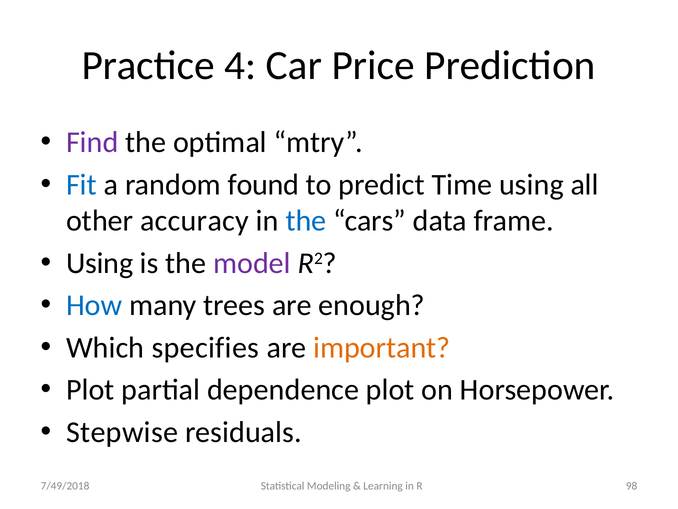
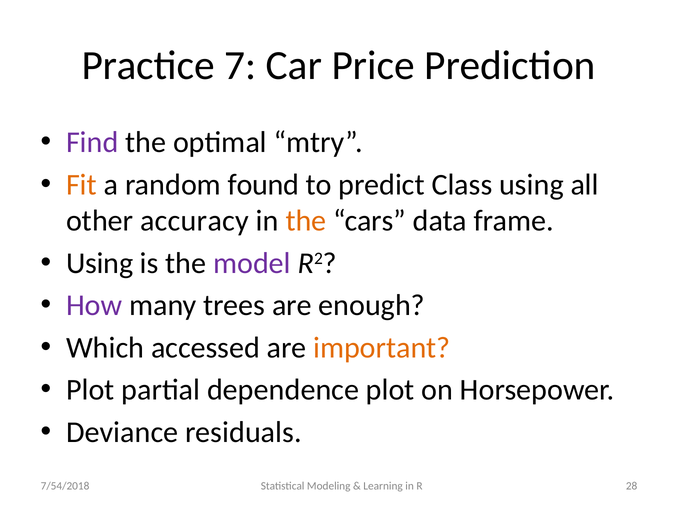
4: 4 -> 7 (240, 66)
Fit colour: blue -> orange (81, 184)
Time: Time -> Class (462, 184)
the colour: blue -> orange (306, 221)
How colour: blue -> purple (94, 305)
specifies: specifies -> accessed (206, 347)
Stepwise: Stepwise -> Deviance (122, 432)
98: 98 -> 28 (632, 486)
7/49/2018: 7/49/2018 -> 7/54/2018 (65, 486)
